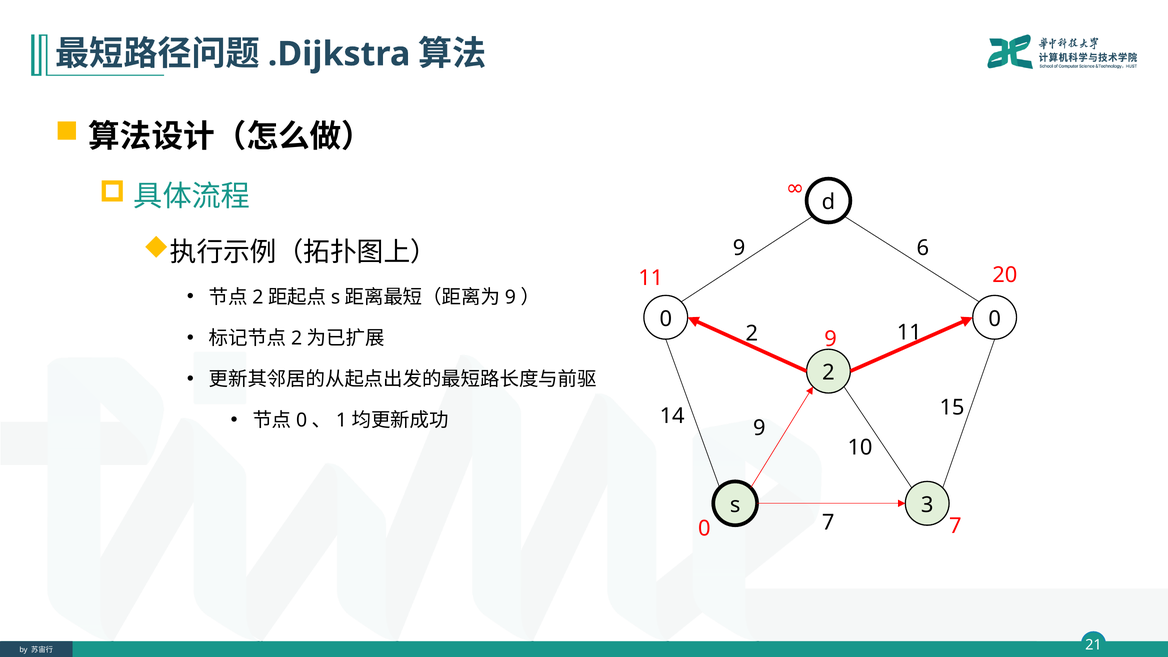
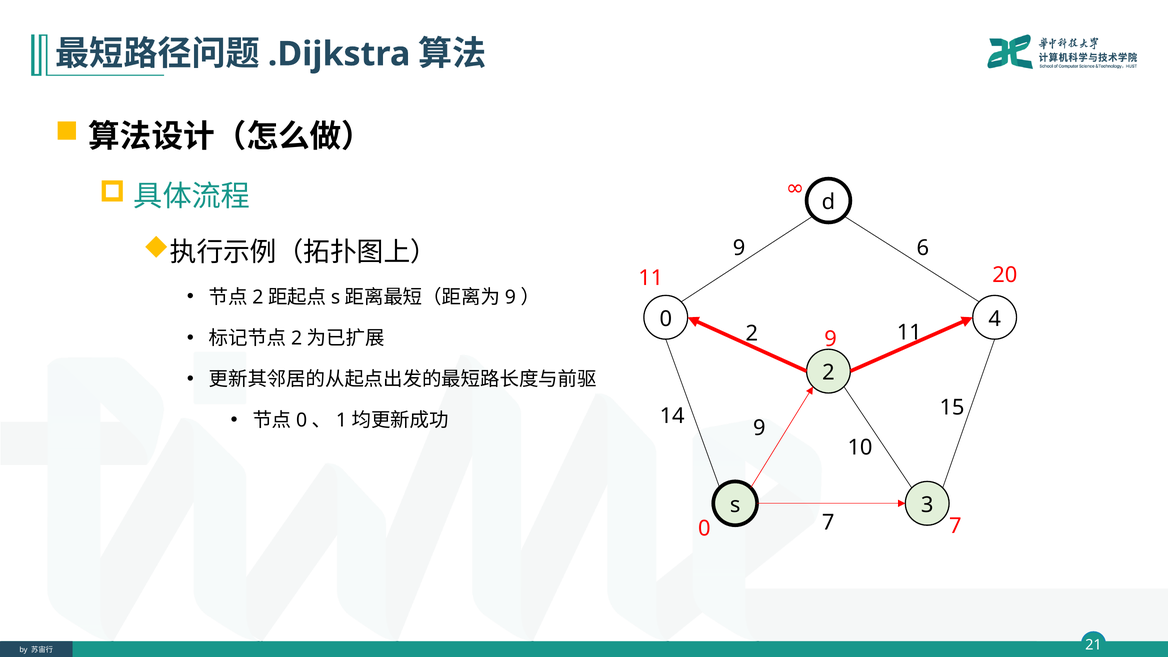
0 0: 0 -> 4 (995, 319)
